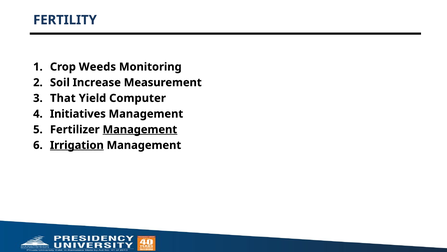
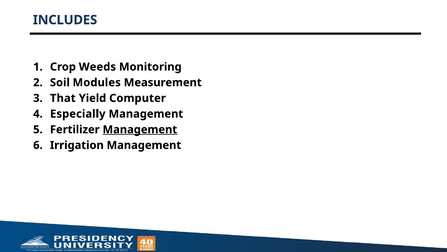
FERTILITY: FERTILITY -> INCLUDES (65, 20)
Increase: Increase -> Modules (97, 82)
Initiatives: Initiatives -> Especially (78, 114)
Irrigation underline: present -> none (77, 145)
